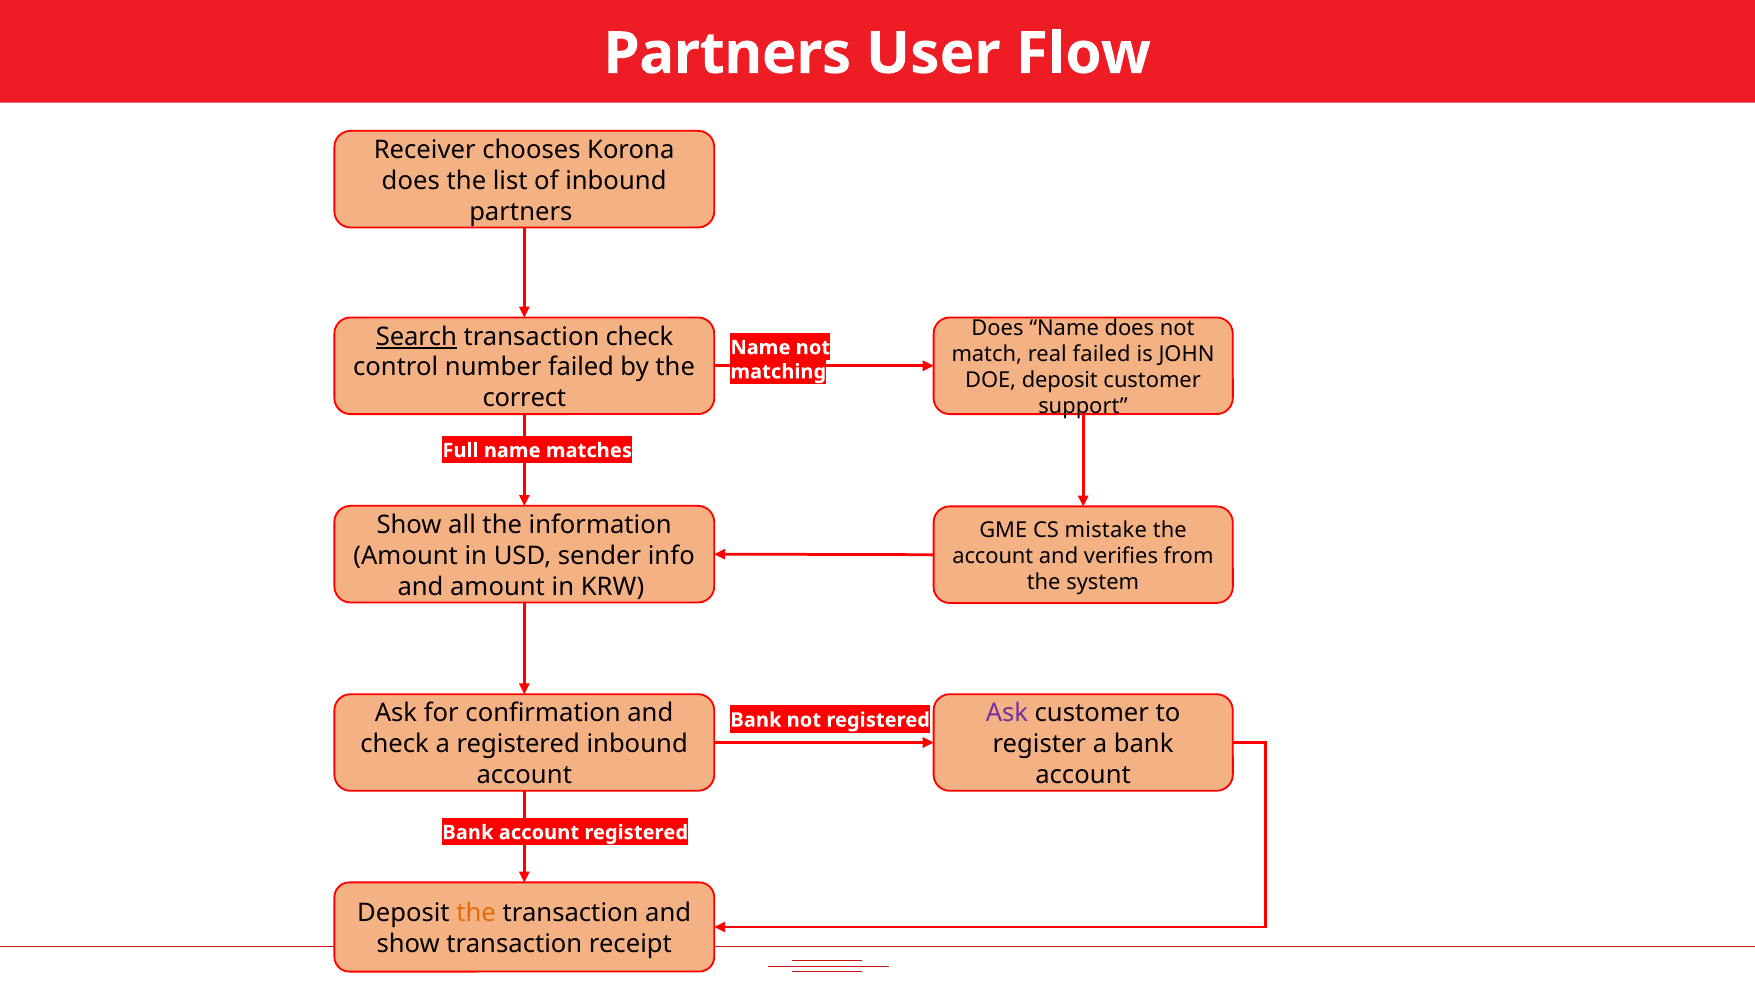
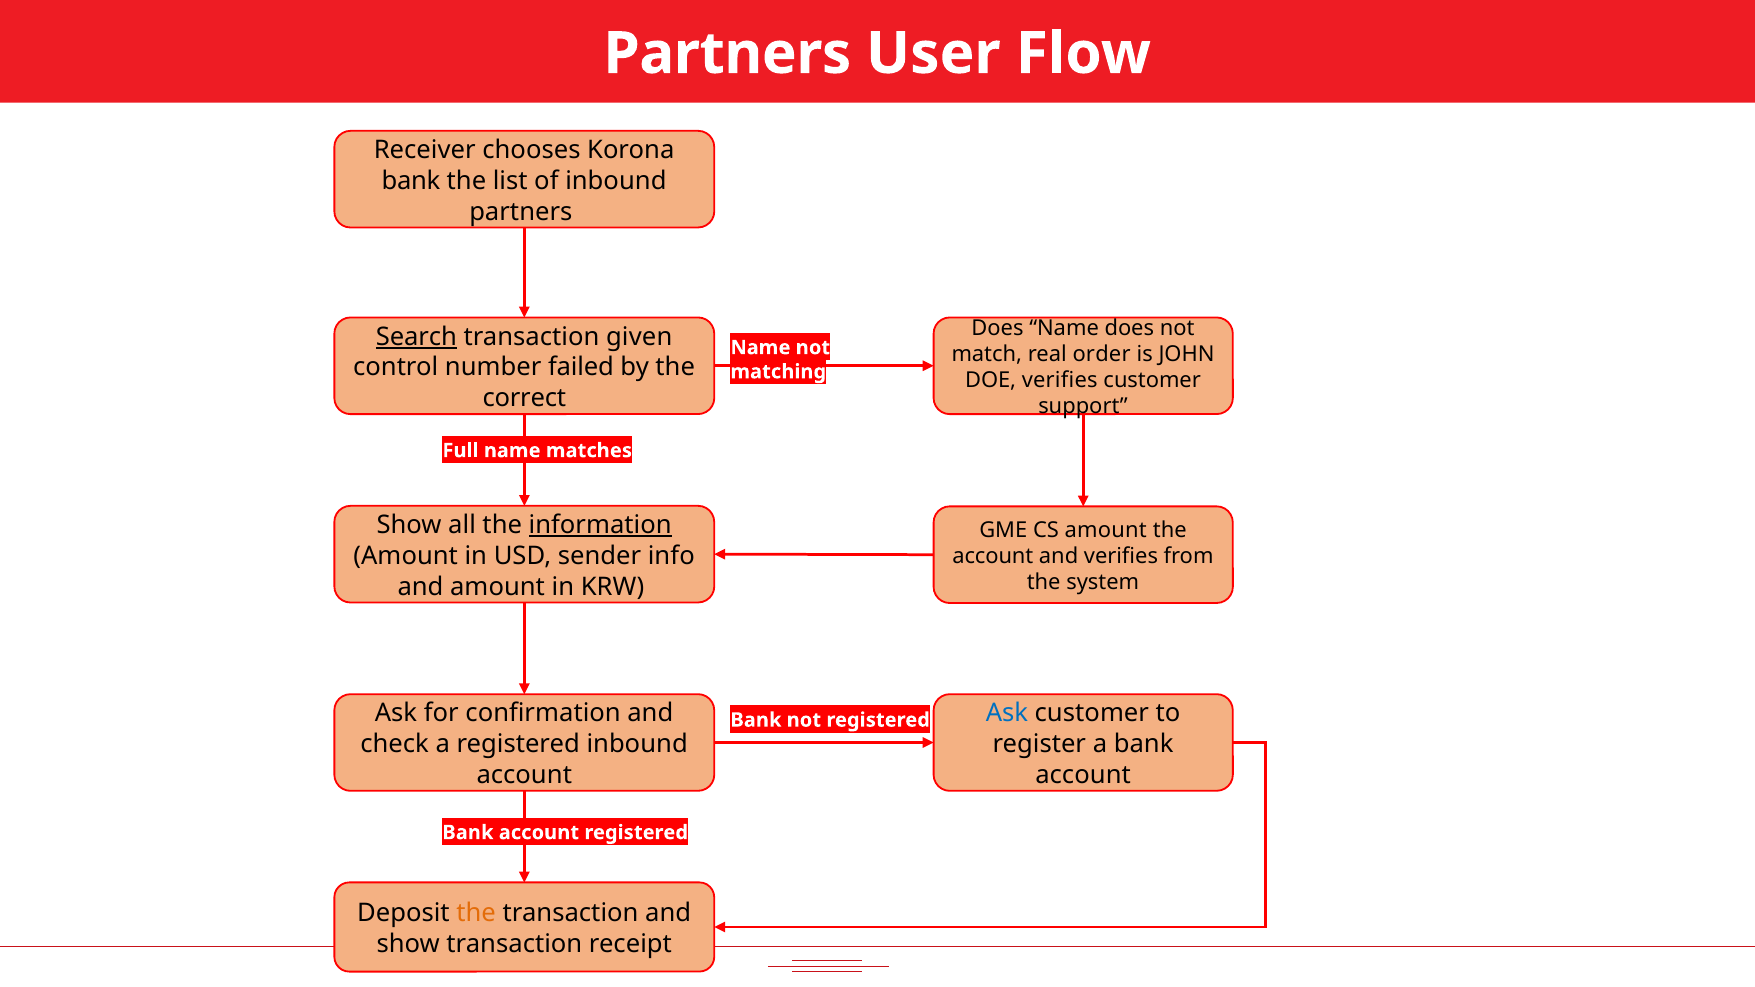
does: does -> bank (411, 181)
transaction check: check -> given (639, 337)
real failed: failed -> order (1102, 354)
DOE deposit: deposit -> verifies (1060, 380)
information underline: none -> present (600, 525)
CS mistake: mistake -> amount (1106, 530)
Ask colour: purple -> blue (1007, 714)
